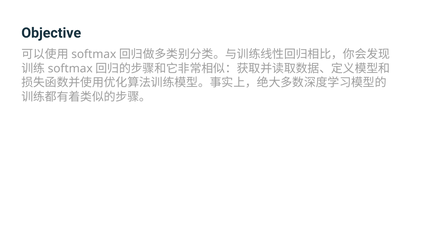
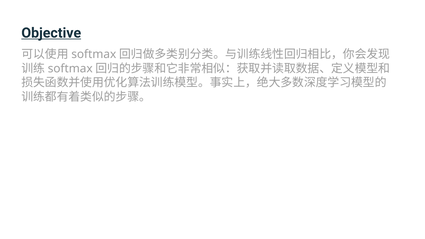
Objective underline: none -> present (51, 33)
